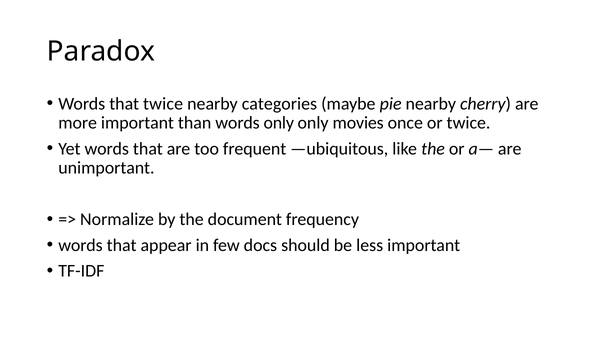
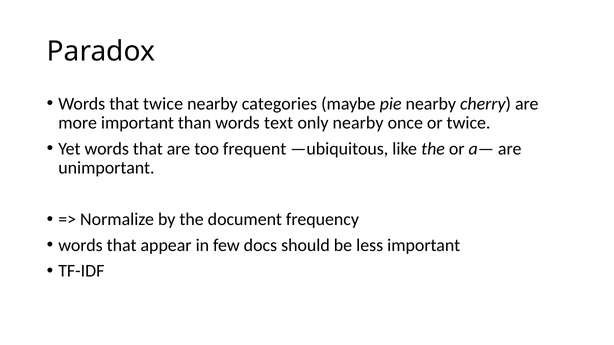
words only: only -> text (279, 123)
only movies: movies -> nearby (358, 123)
